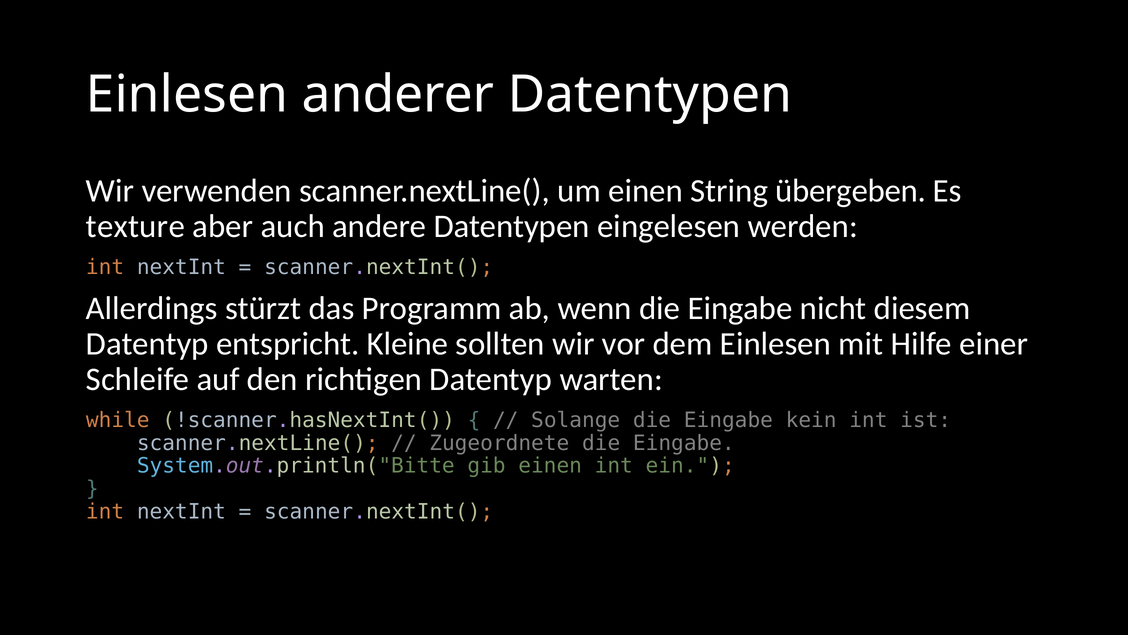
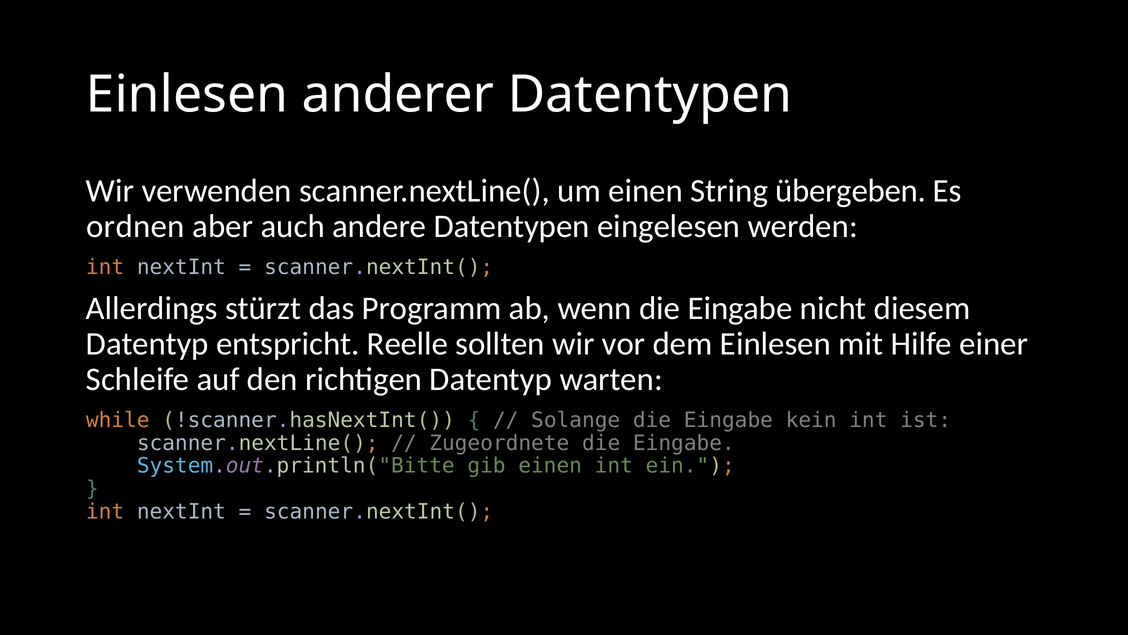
texture: texture -> ordnen (135, 226)
Kleine: Kleine -> Reelle (407, 343)
